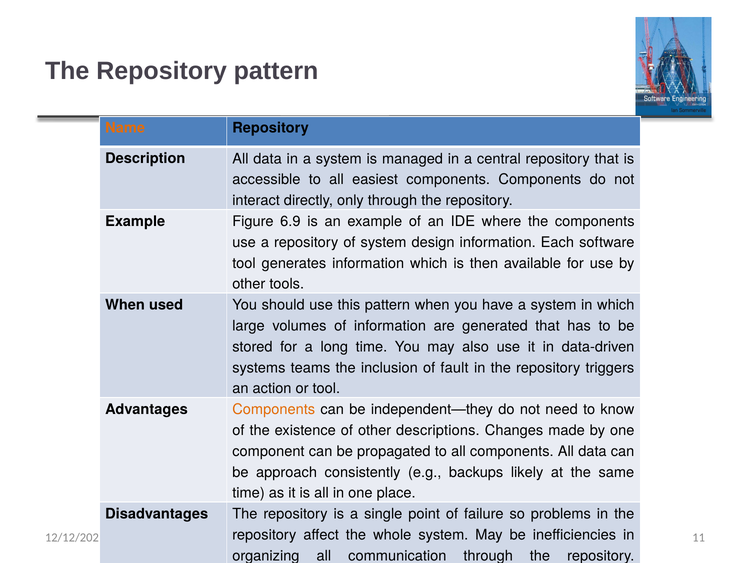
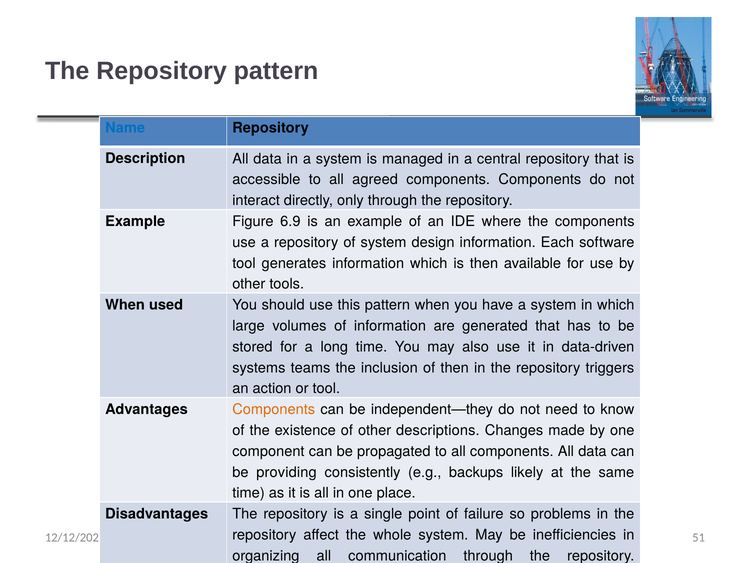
Name colour: orange -> blue (125, 128)
easiest: easiest -> agreed (375, 179)
of fault: fault -> then (455, 367)
approach: approach -> providing (287, 472)
11: 11 -> 51 (699, 537)
